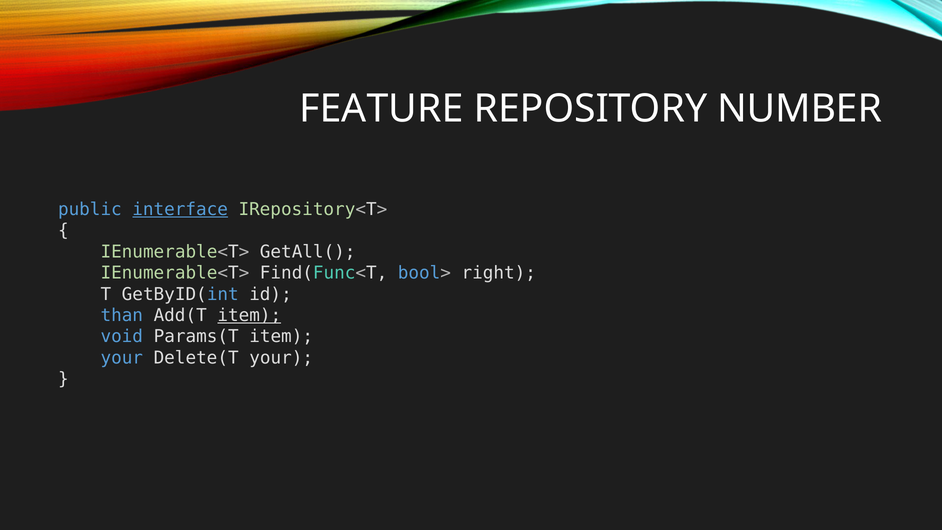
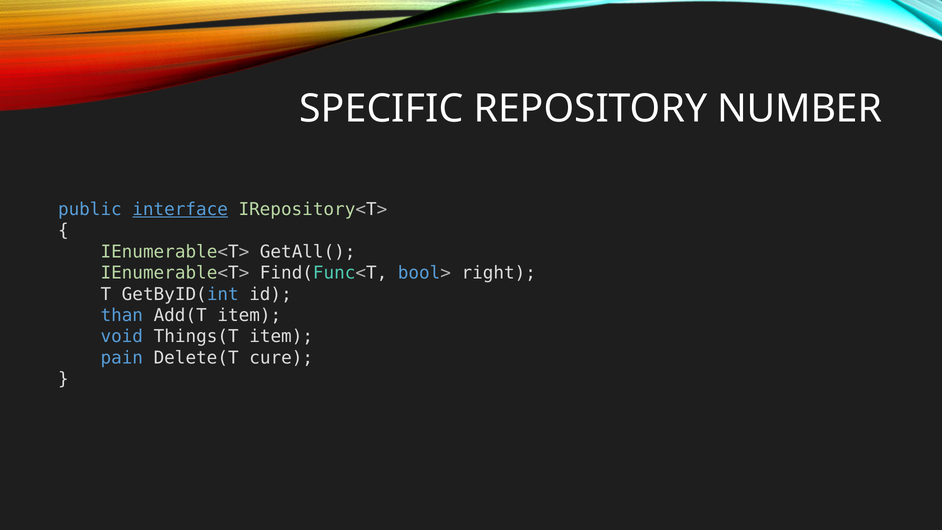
FEATURE: FEATURE -> SPECIFIC (381, 109)
item underline: present -> none (249, 315)
Params(T: Params(T -> Things(T (196, 337)
your: your -> pain (122, 358)
Delete(T your: your -> cure (281, 358)
